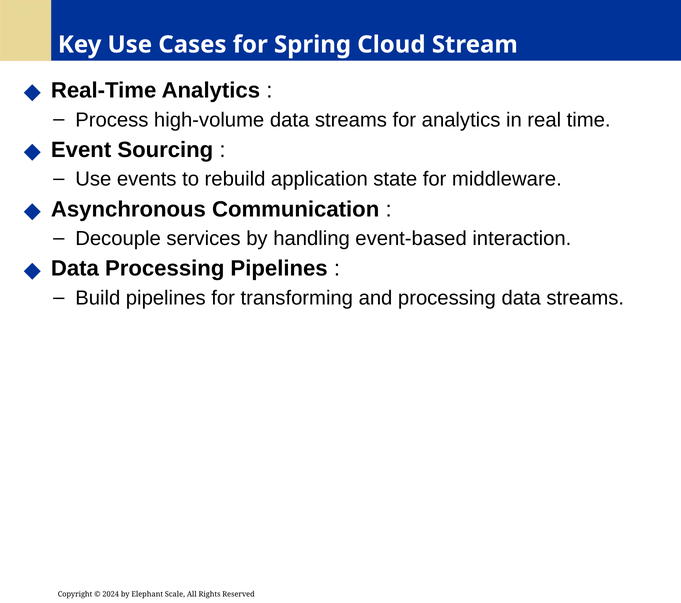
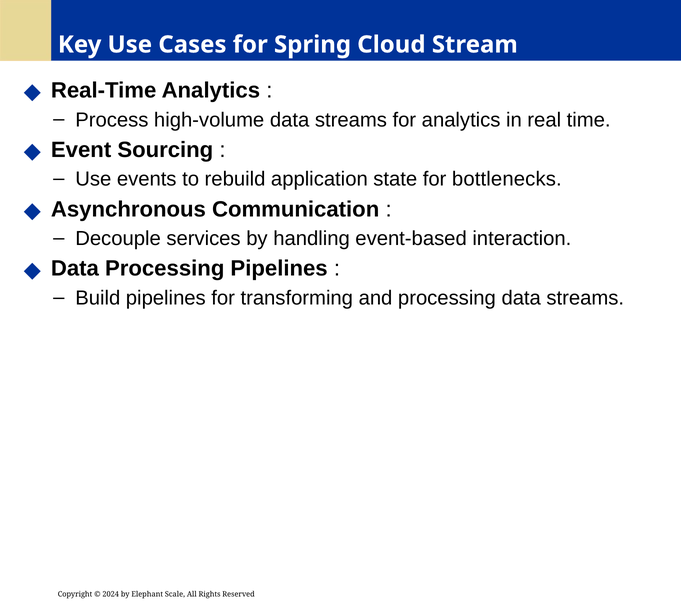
middleware: middleware -> bottlenecks (507, 179)
